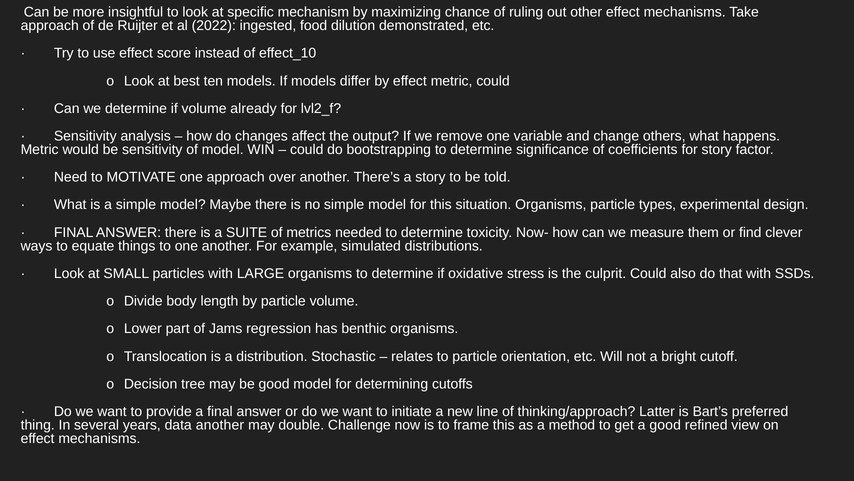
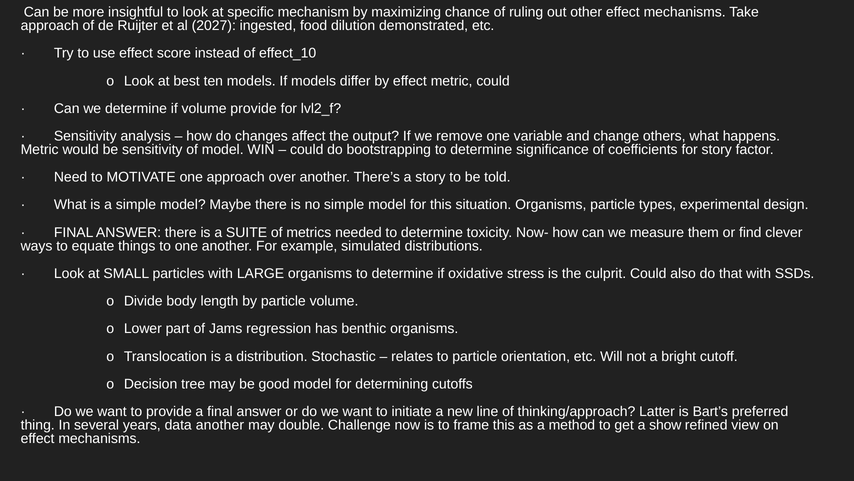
2022: 2022 -> 2027 (214, 26)
volume already: already -> provide (254, 108)
a good: good -> show (665, 425)
